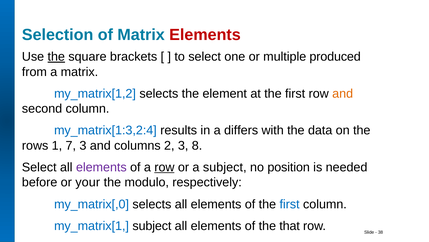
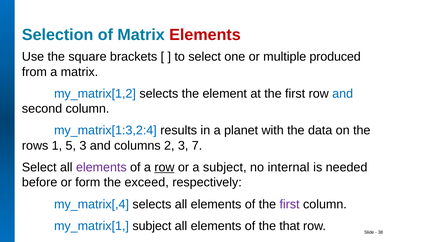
the underline: present -> none (56, 57)
and colour: orange -> blue (343, 93)
differs: differs -> planet (241, 130)
7: 7 -> 5 (71, 145)
8: 8 -> 7 (197, 145)
position: position -> internal (289, 167)
your: your -> form (88, 182)
modulo: modulo -> exceed (147, 182)
my_matrix[,0: my_matrix[,0 -> my_matrix[,4 (92, 204)
first colour: blue -> purple (290, 204)
